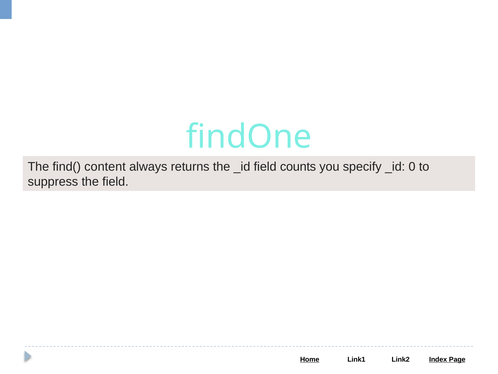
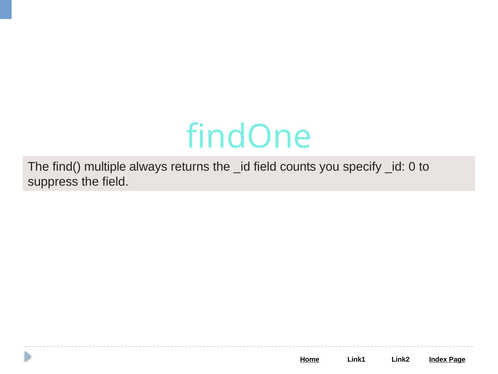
content: content -> multiple (105, 167)
